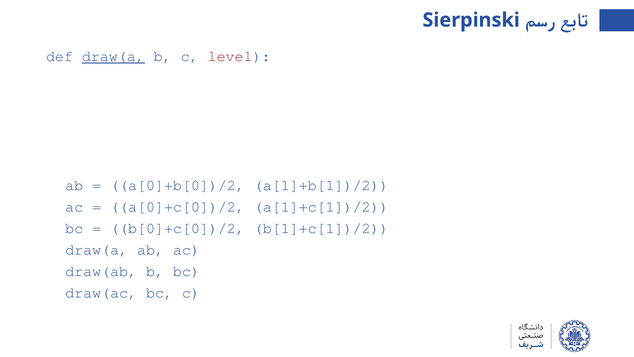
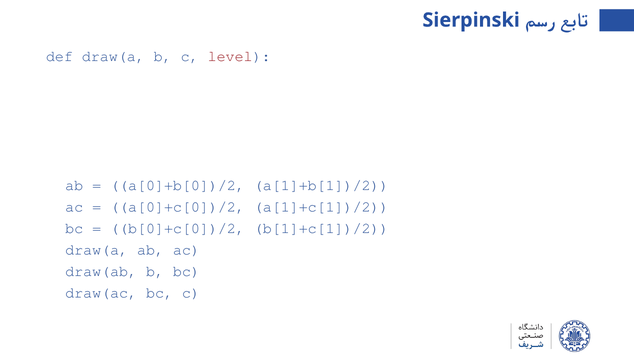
draw(a underline: present -> none (113, 56)
